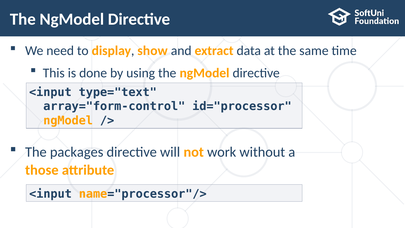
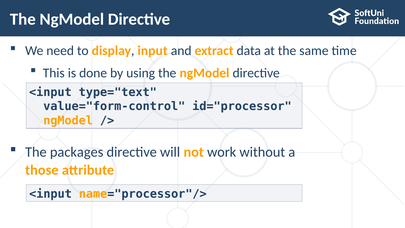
show: show -> input (153, 51)
array="form-control: array="form-control -> value="form-control (114, 106)
